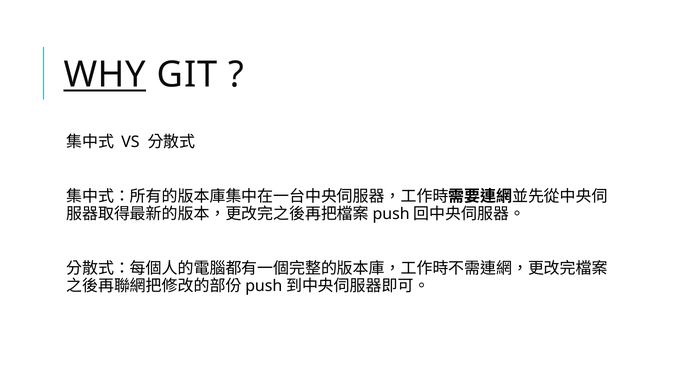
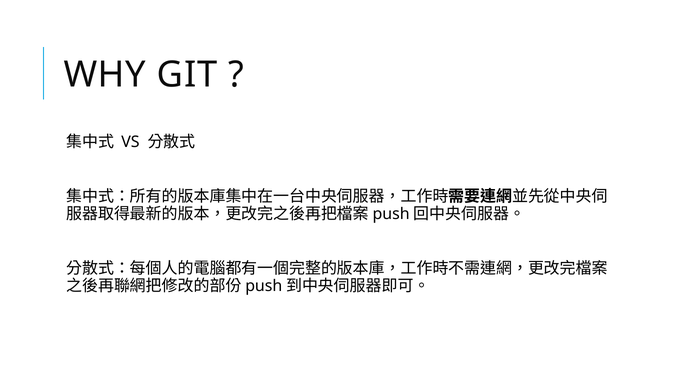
WHY underline: present -> none (105, 75)
